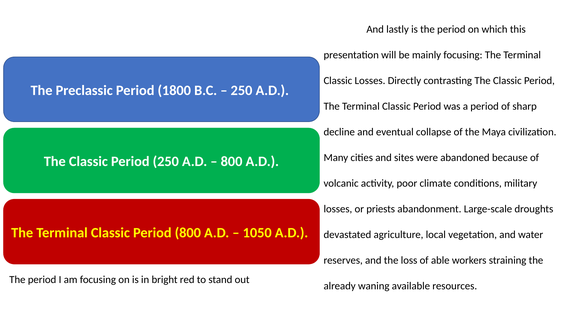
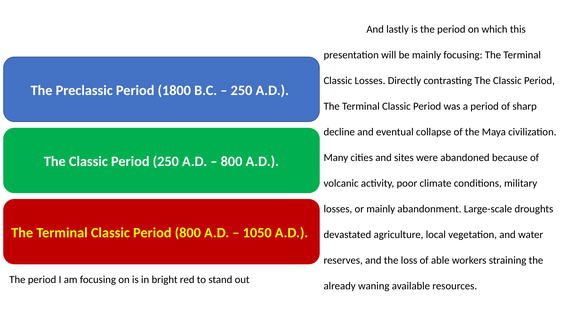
or priests: priests -> mainly (381, 209)
